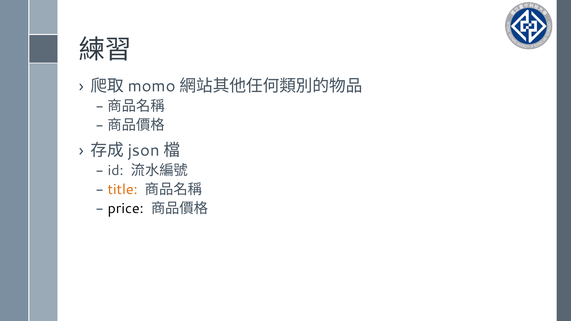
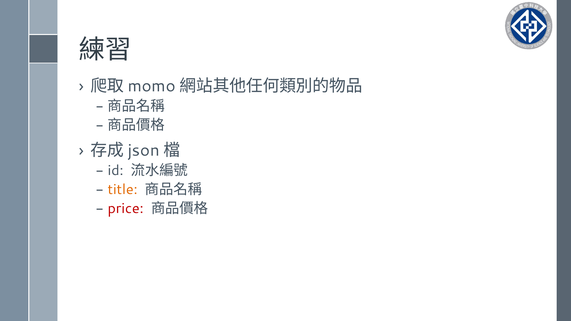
price colour: black -> red (126, 209)
